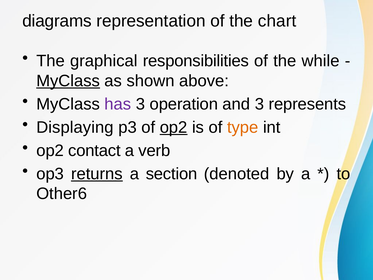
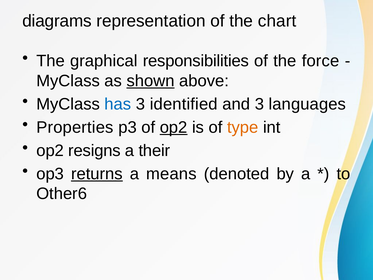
while: while -> force (321, 61)
MyClass underline: present -> none (68, 81)
shown underline: none -> present (151, 81)
has colour: purple -> blue (118, 104)
operation: operation -> identified (184, 104)
represents: represents -> languages (307, 104)
Displaying: Displaying -> Properties (75, 127)
contact: contact -> resigns (94, 150)
verb: verb -> their (154, 150)
section: section -> means (171, 174)
